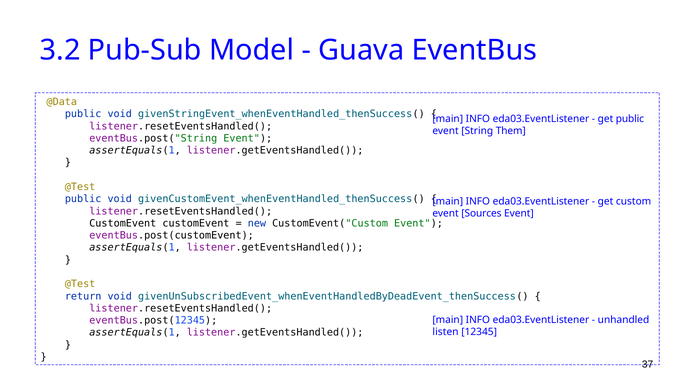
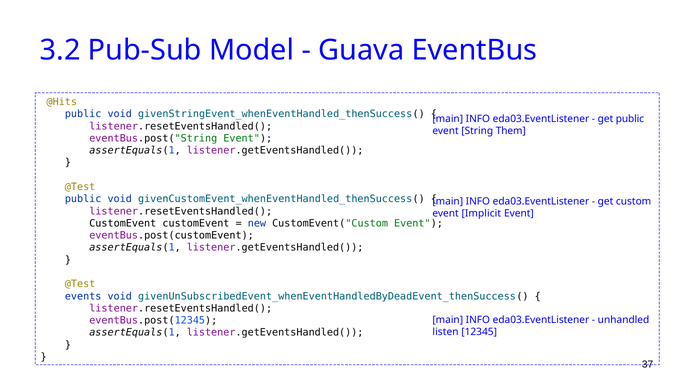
@Data: @Data -> @Hits (62, 102)
Sources: Sources -> Implicit (481, 213)
return: return -> events (83, 296)
